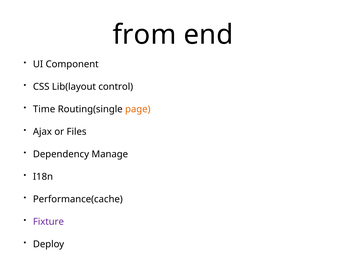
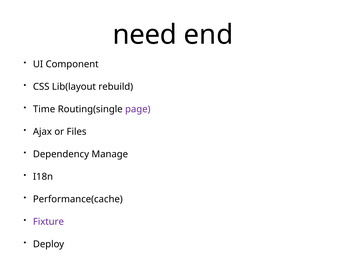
from: from -> need (145, 35)
control: control -> rebuild (116, 87)
page colour: orange -> purple (138, 109)
